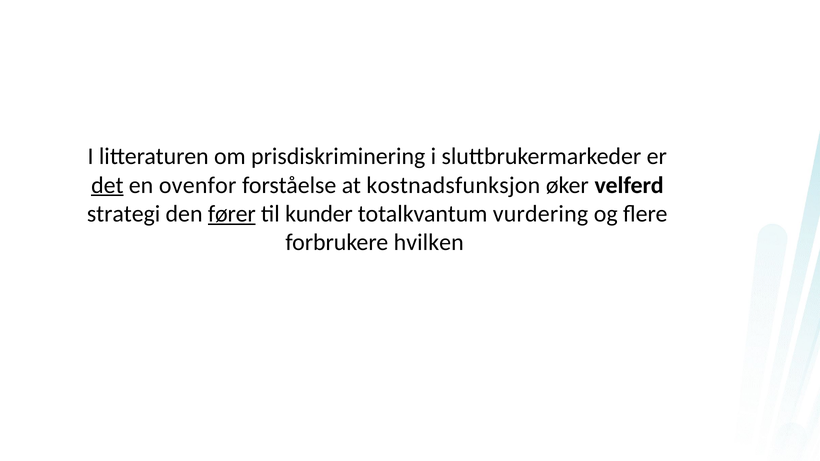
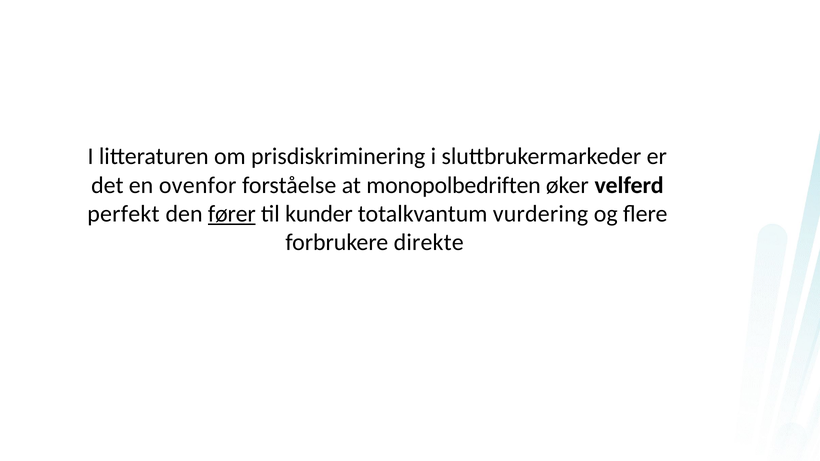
det underline: present -> none (107, 185)
kostnadsfunksjon: kostnadsfunksjon -> monopolbedriften (454, 185)
strategi: strategi -> perfekt (123, 214)
hvilken: hvilken -> direkte (429, 243)
